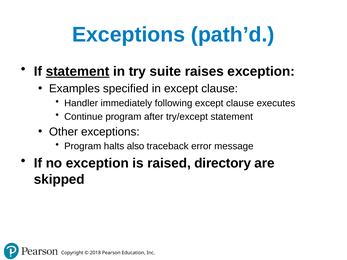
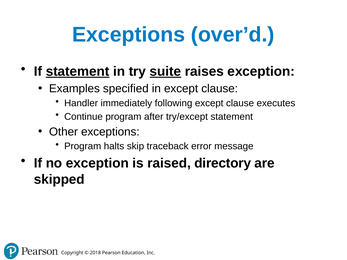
path’d: path’d -> over’d (233, 35)
suite underline: none -> present (165, 72)
also: also -> skip (135, 146)
